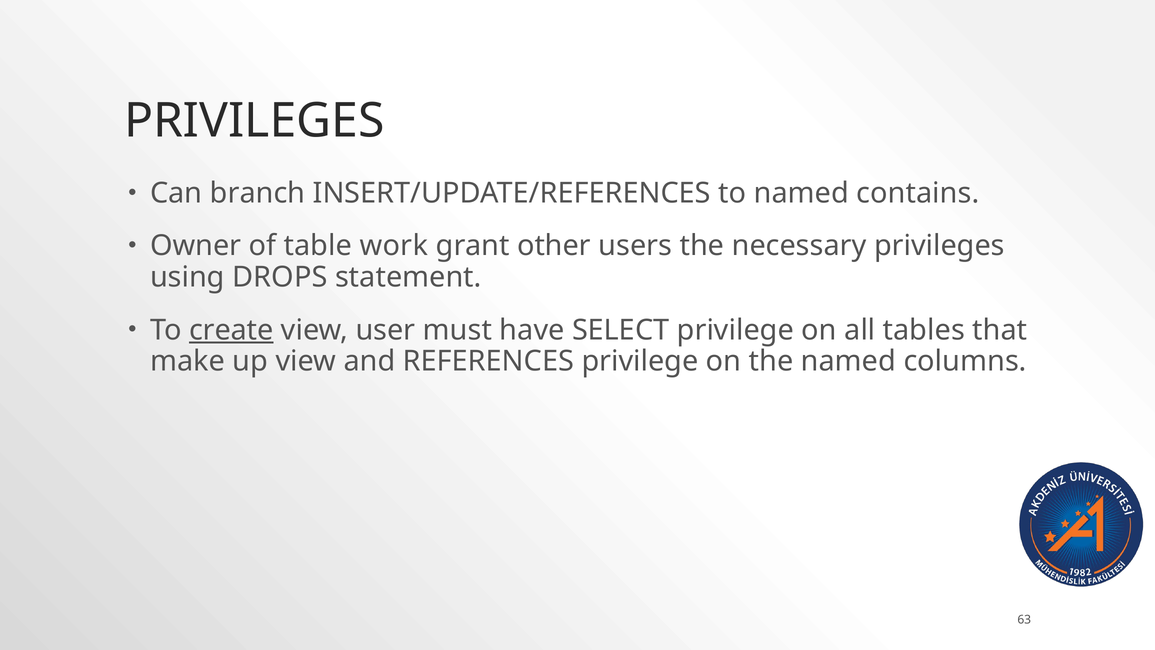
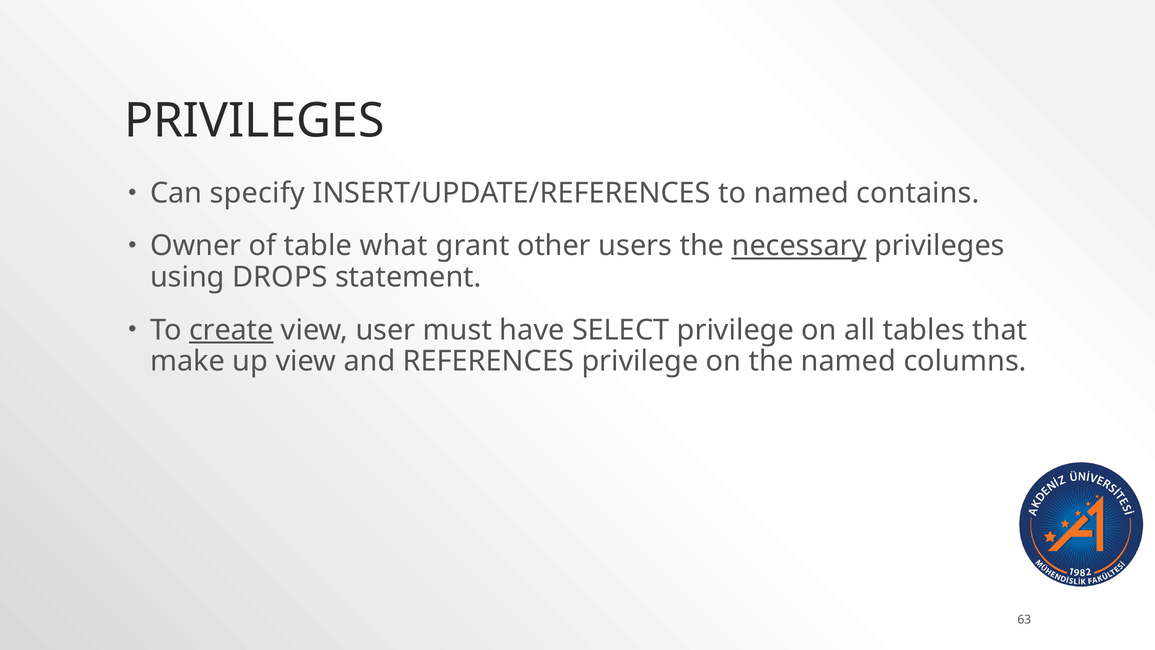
branch: branch -> specify (257, 193)
work: work -> what (394, 246)
necessary underline: none -> present (799, 246)
